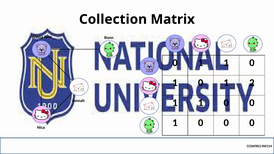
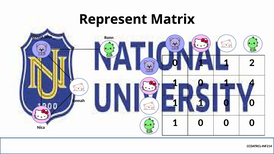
Collection: Collection -> Represent (113, 19)
0 1 1 0: 0 -> 2 (252, 63)
2: 2 -> 4 (252, 83)
